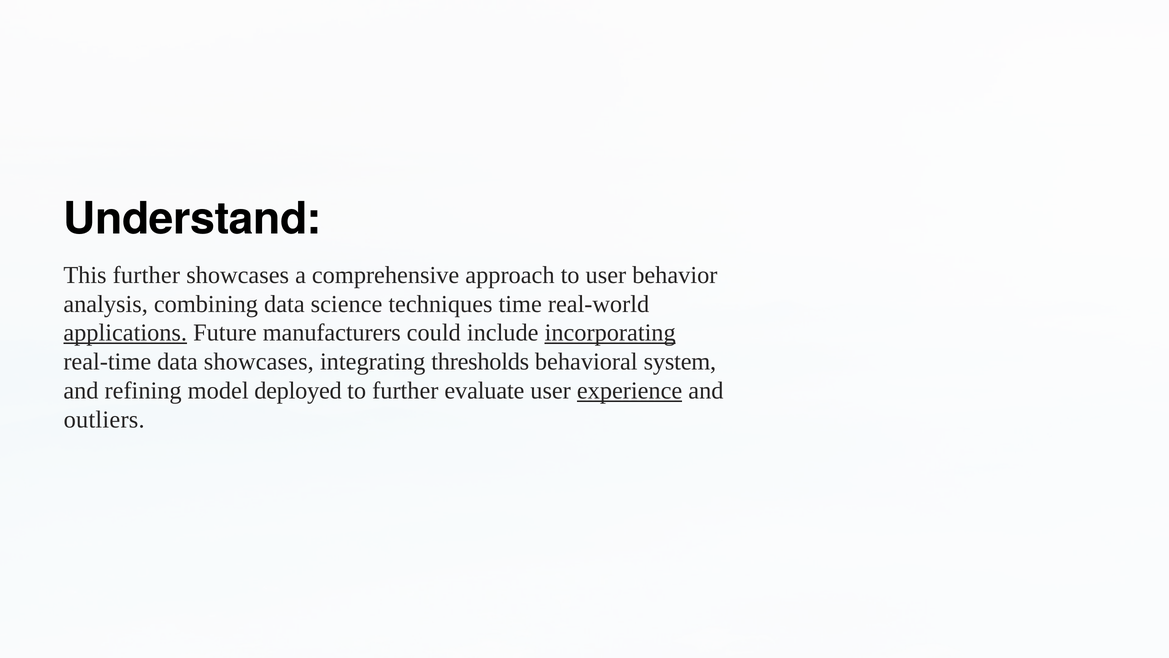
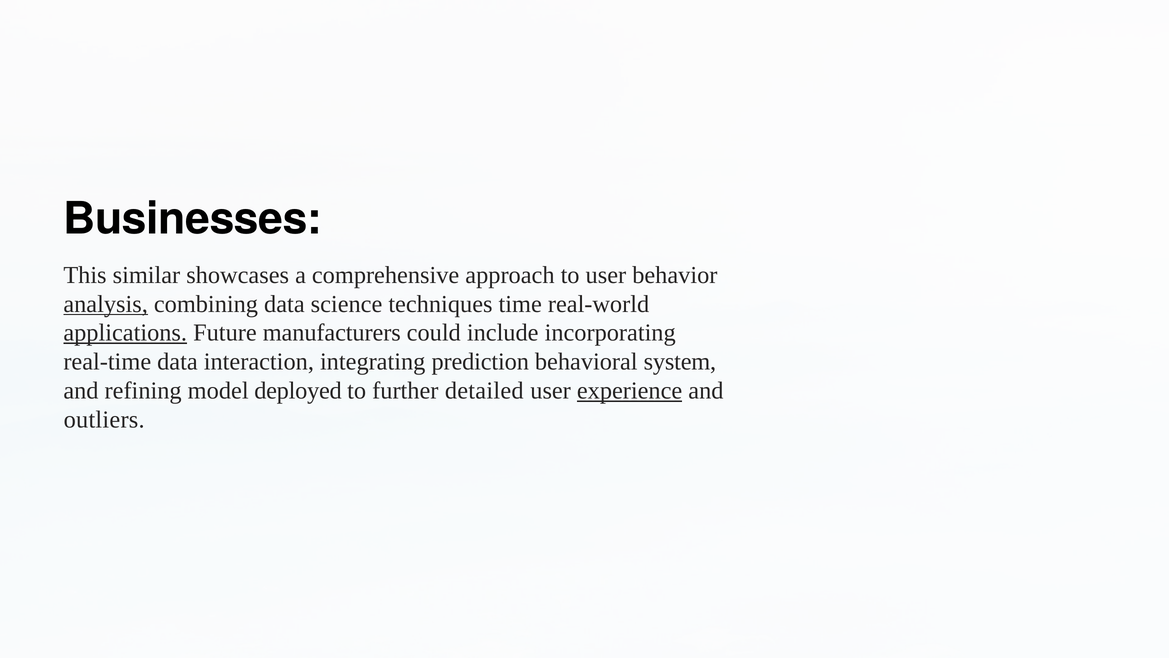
Understand: Understand -> Businesses (193, 219)
This further: further -> similar (146, 275)
analysis underline: none -> present (106, 304)
incorporating underline: present -> none (610, 333)
data showcases: showcases -> interaction (259, 362)
thresholds: thresholds -> prediction (480, 362)
evaluate: evaluate -> detailed (484, 391)
